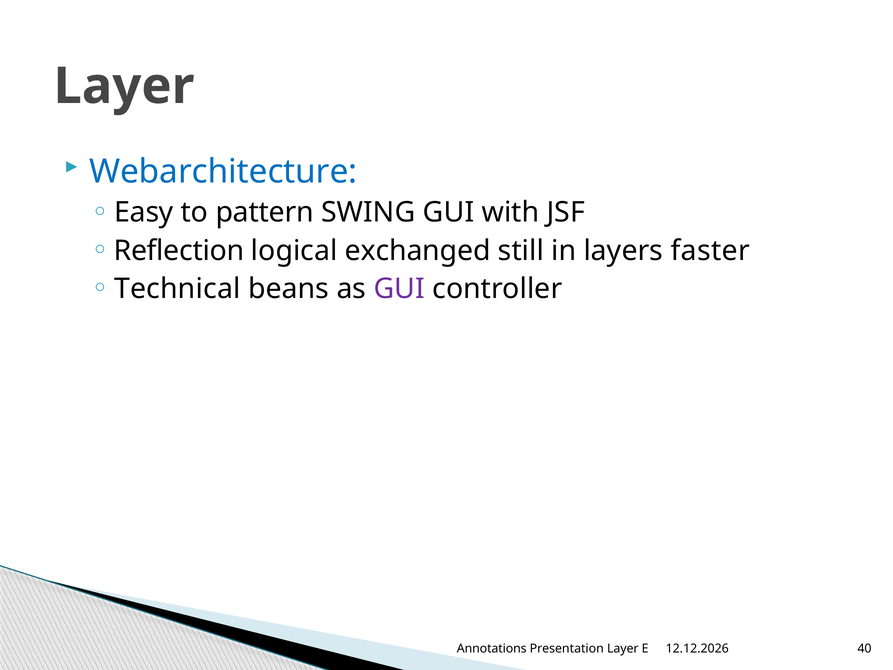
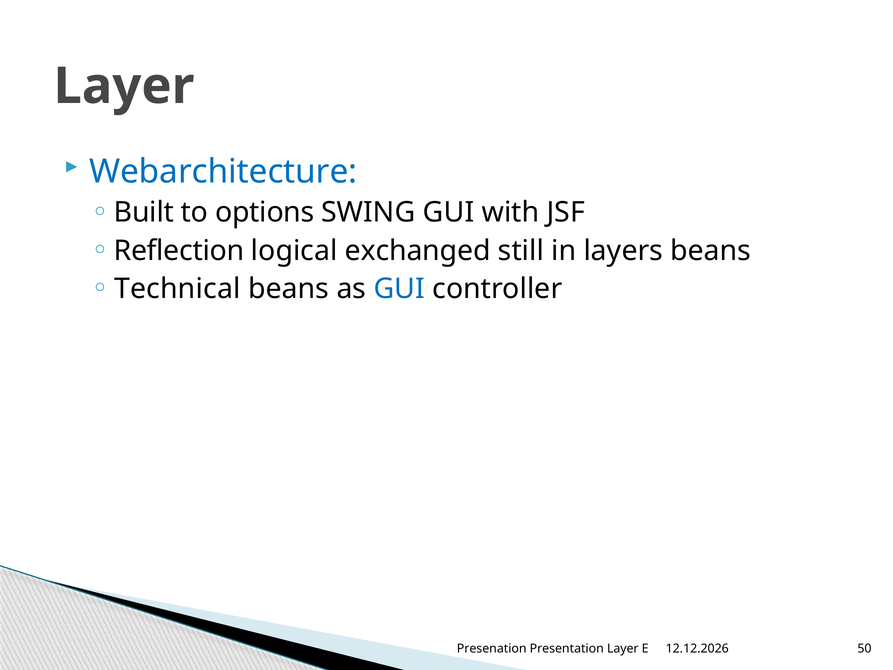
Easy: Easy -> Built (144, 212)
pattern: pattern -> options (265, 212)
layers faster: faster -> beans (711, 251)
GUI colour: purple -> blue (399, 289)
Annotations: Annotations -> Presenation (492, 649)
40: 40 -> 50 (864, 649)
